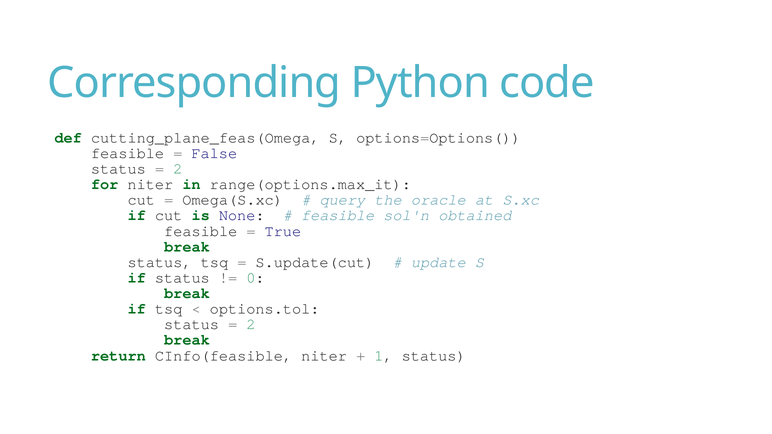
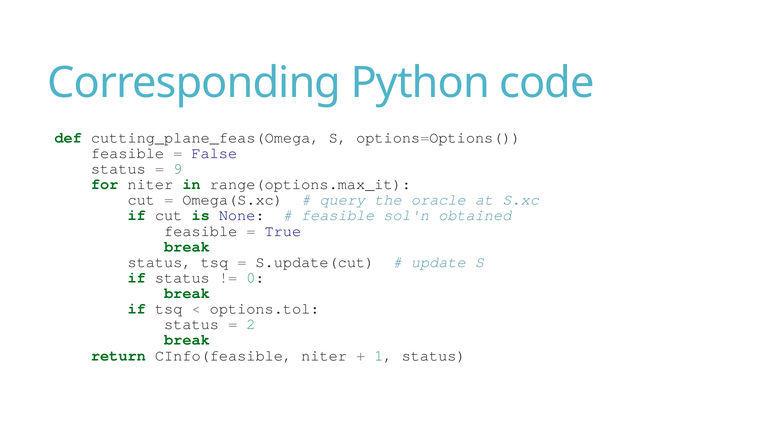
2: 2 -> 9 (178, 169)
